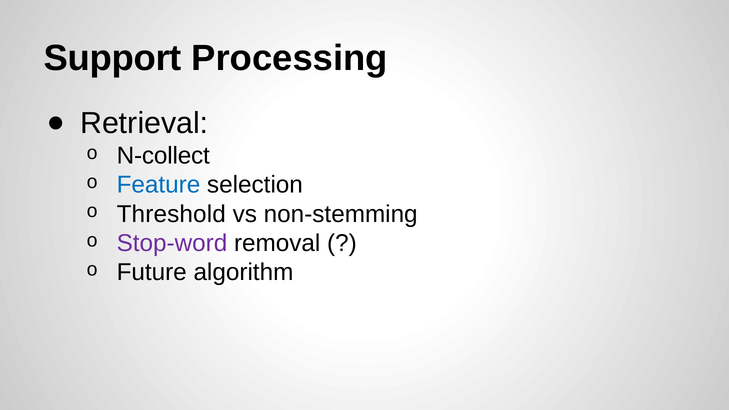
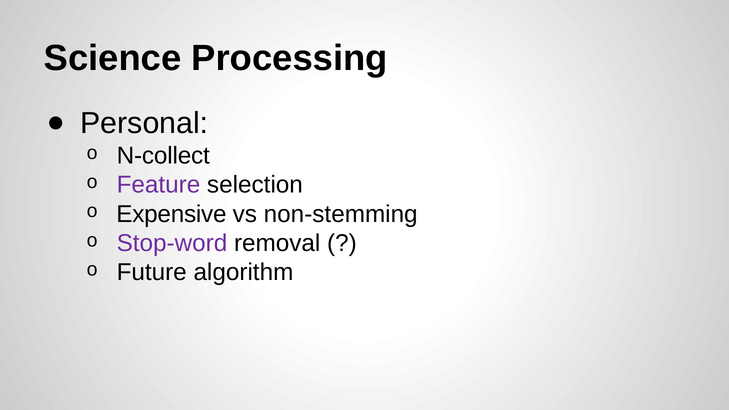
Support: Support -> Science (113, 58)
Retrieval: Retrieval -> Personal (144, 123)
Feature colour: blue -> purple (158, 185)
Threshold: Threshold -> Expensive (171, 214)
